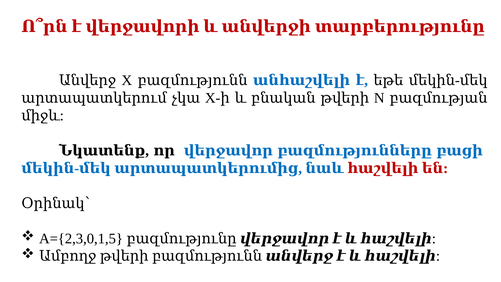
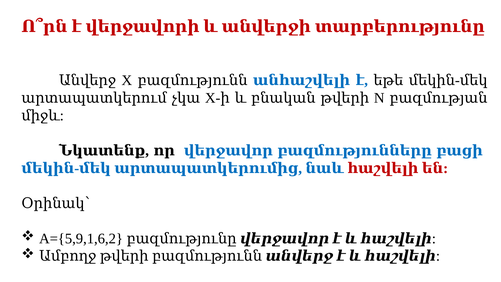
A={2,3,0,1,5: A={2,3,0,1,5 -> A={5,9,1,6,2 (81, 238)
